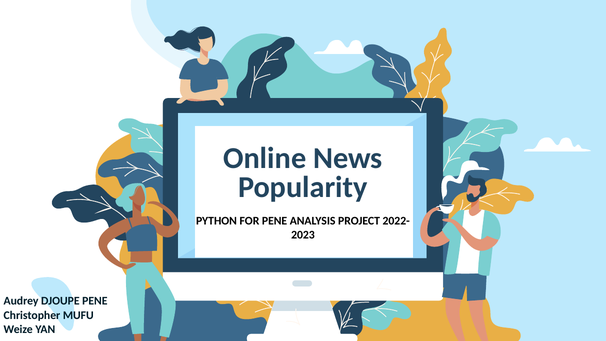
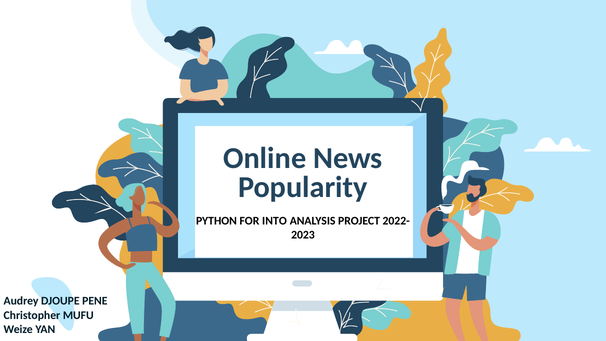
FOR PENE: PENE -> INTO (274, 221)
